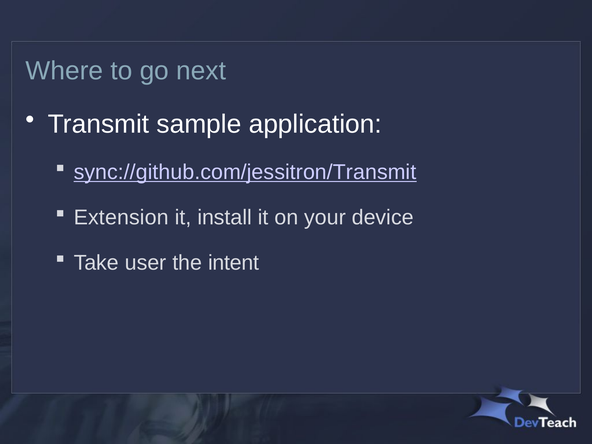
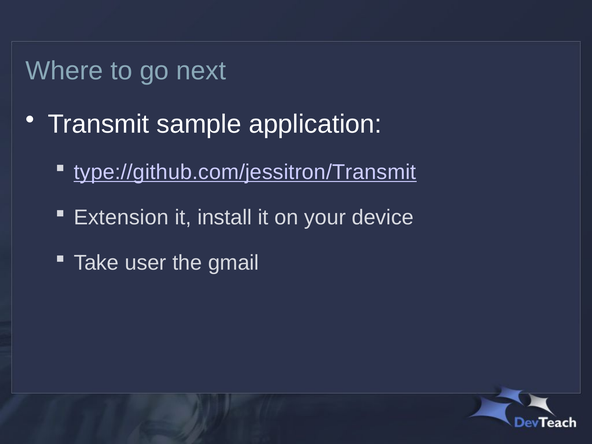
sync://github.com/jessitron/Transmit: sync://github.com/jessitron/Transmit -> type://github.com/jessitron/Transmit (245, 172)
intent: intent -> gmail (234, 263)
